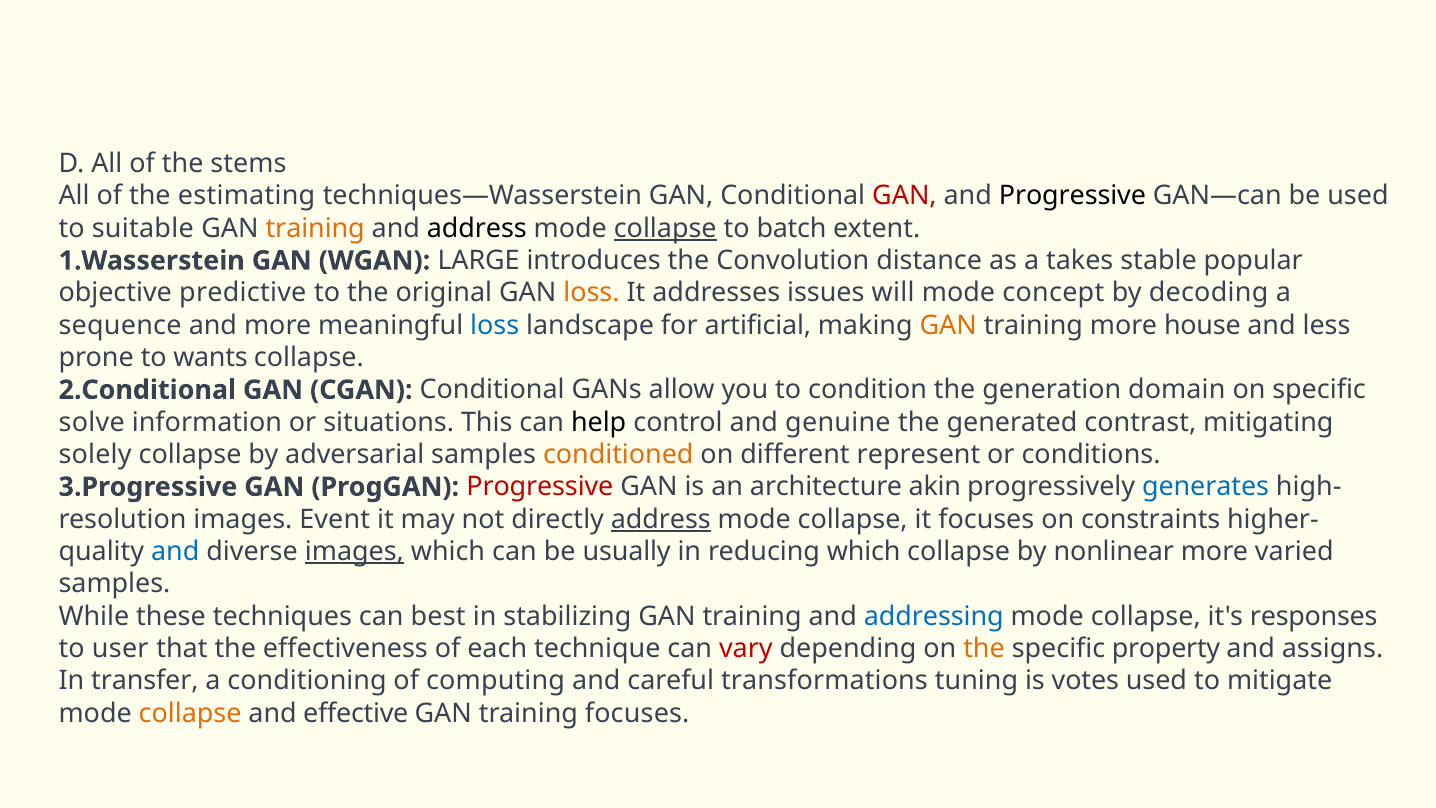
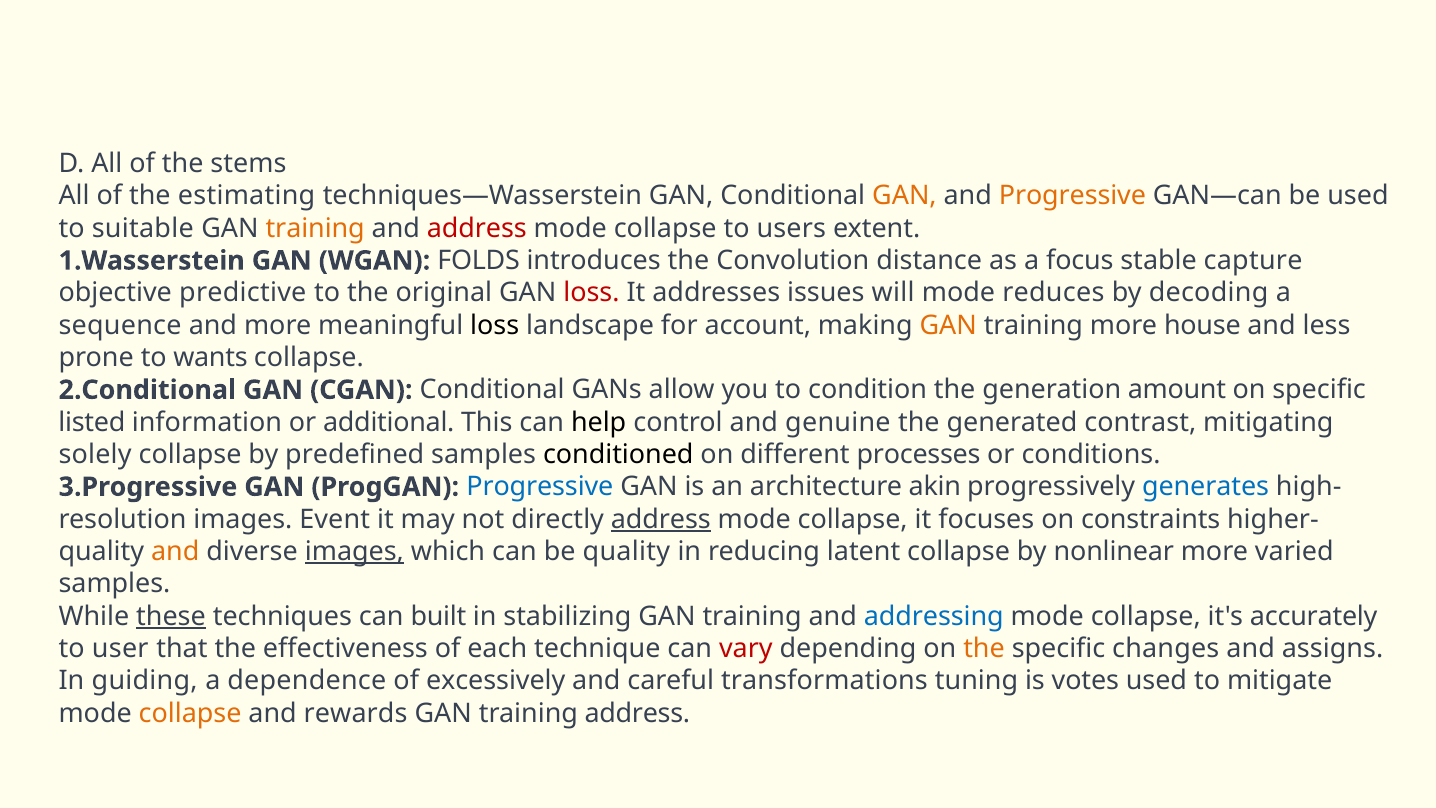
GAN colour: red -> orange (904, 196)
Progressive colour: black -> orange (1072, 196)
address colour: black -> red (477, 228)
collapse underline: present -> none (665, 228)
batch: batch -> users (791, 228)
LARGE: LARGE -> FOLDS (479, 261)
takes: takes -> focus (1080, 261)
popular: popular -> capture (1253, 261)
loss colour: orange -> red (591, 293)
concept: concept -> reduces (1053, 293)
loss colour: blue -> black (495, 325)
artificial: artificial -> account (758, 325)
domain: domain -> amount (1177, 390)
solve: solve -> listed (92, 422)
situations: situations -> additional (389, 422)
adversarial: adversarial -> predefined (355, 454)
conditioned colour: orange -> black (618, 454)
represent: represent -> processes (919, 454)
Progressive colour: red -> blue (540, 487)
and colour: blue -> orange (175, 551)
be usually: usually -> quality (626, 551)
reducing which: which -> latent (864, 551)
these underline: none -> present (171, 616)
best: best -> built (438, 616)
responses: responses -> accurately (1314, 616)
property: property -> changes (1166, 648)
transfer: transfer -> guiding (145, 681)
conditioning: conditioning -> dependence (307, 681)
computing: computing -> excessively (496, 681)
effective: effective -> rewards (356, 713)
training focuses: focuses -> address (637, 713)
